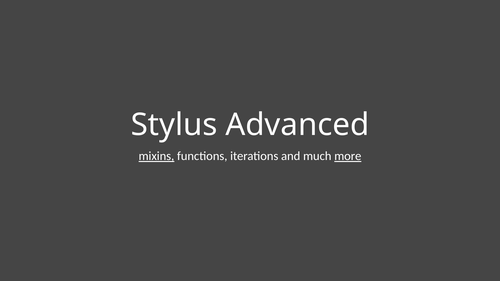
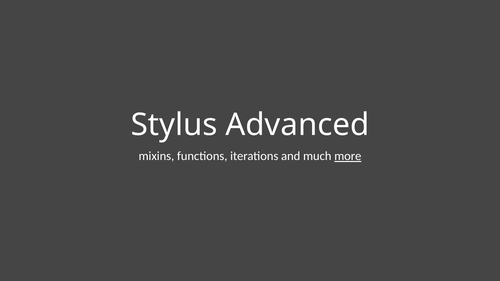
mixins underline: present -> none (156, 156)
